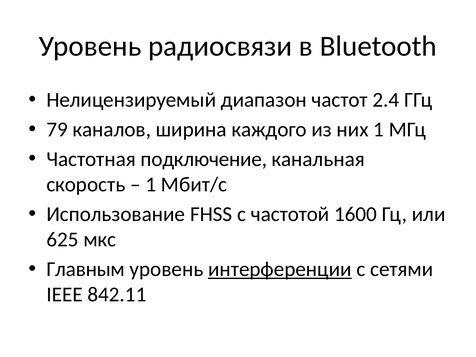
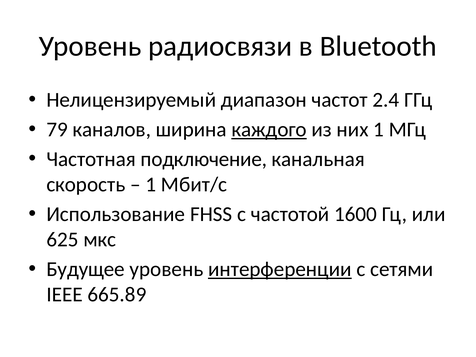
каждого underline: none -> present (269, 129)
Главным: Главным -> Будущее (86, 269)
842.11: 842.11 -> 665.89 (117, 295)
